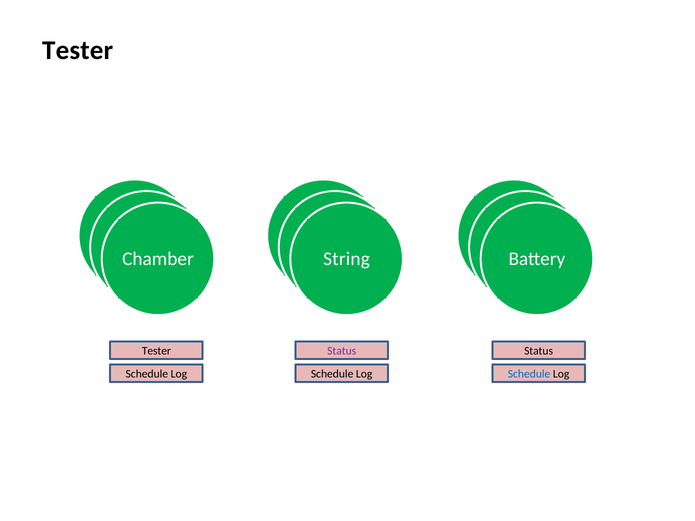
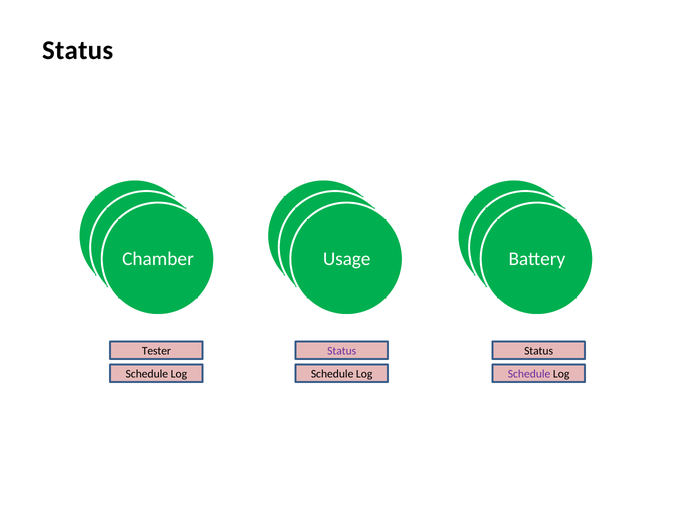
Tester: Tester -> Status (78, 50)
String: String -> Usage (347, 259)
Schedule colour: blue -> purple (529, 374)
